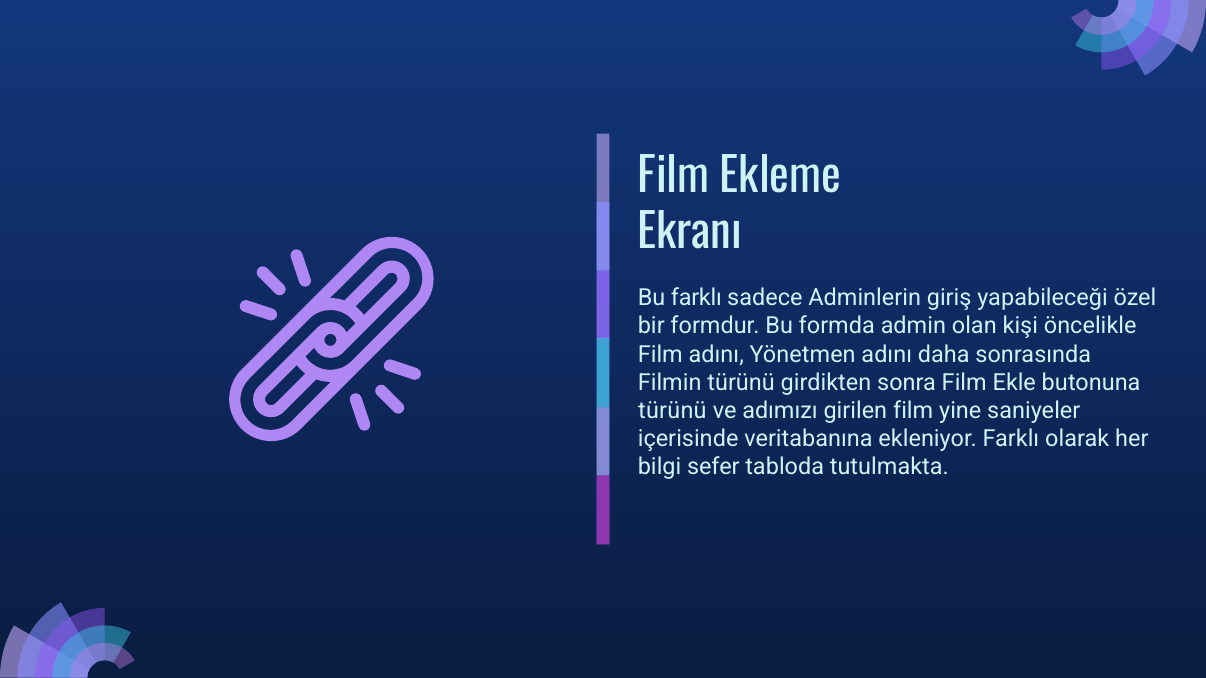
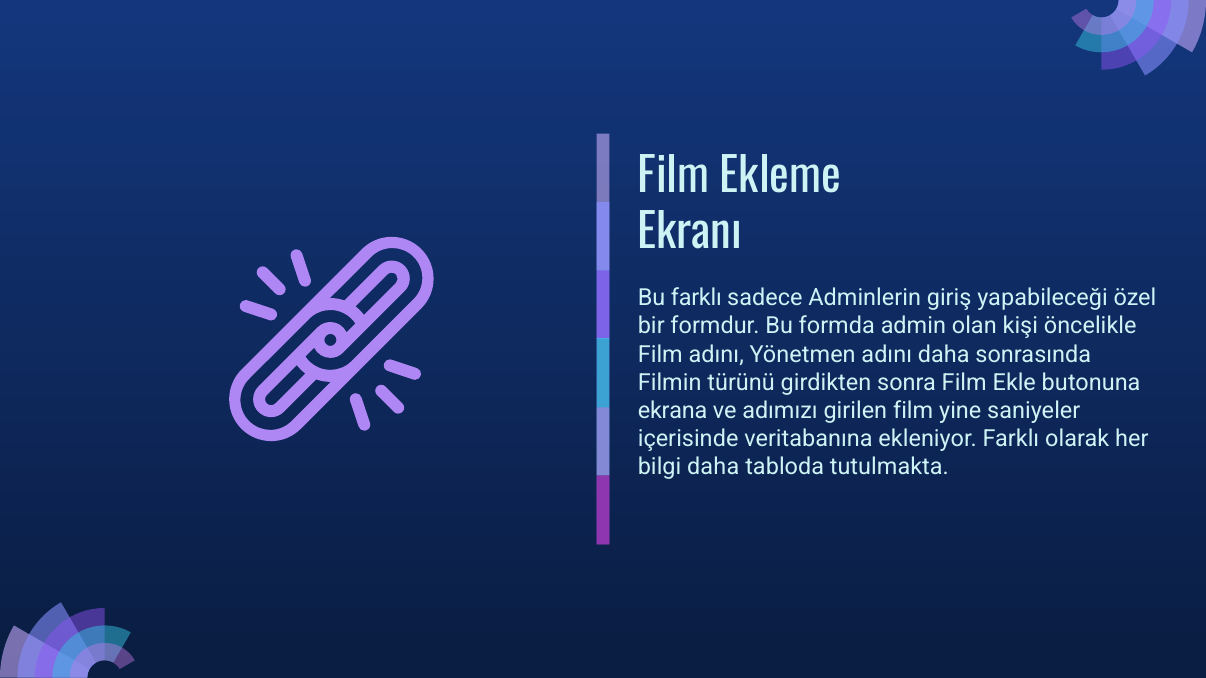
türünü: türünü -> ekrana (673, 411)
bilgi sefer: sefer -> daha (713, 467)
